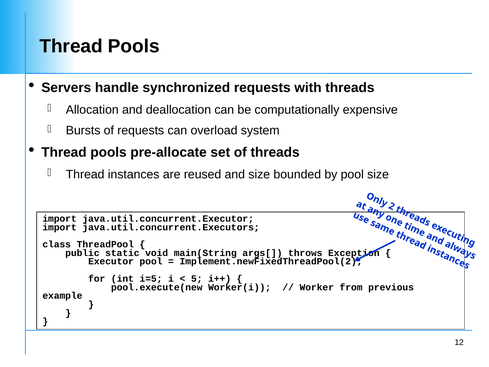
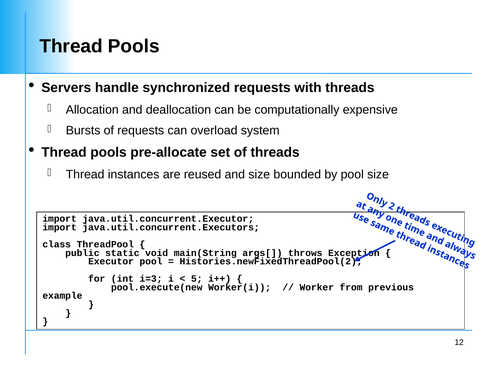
Implement.newFixedThreadPool(2: Implement.newFixedThreadPool(2 -> Histories.newFixedThreadPool(2 (271, 261)
i=5: i=5 -> i=3 (151, 278)
